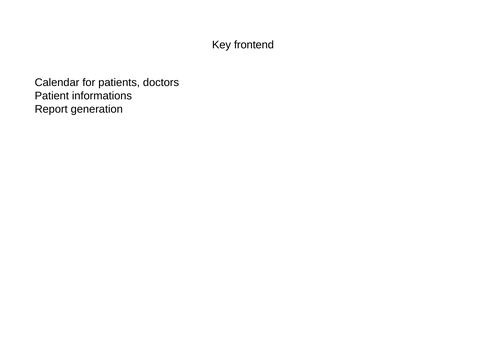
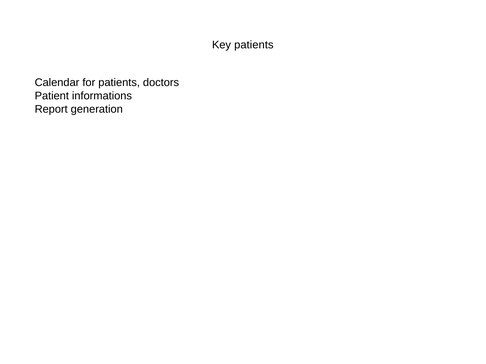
Key frontend: frontend -> patients (254, 45)
